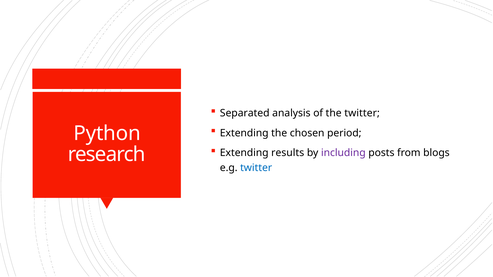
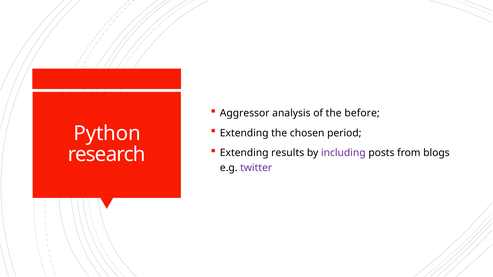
Separated: Separated -> Aggressor (245, 113)
the twitter: twitter -> before (362, 113)
twitter colour: blue -> purple (256, 168)
